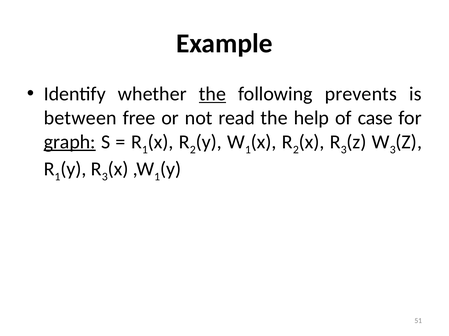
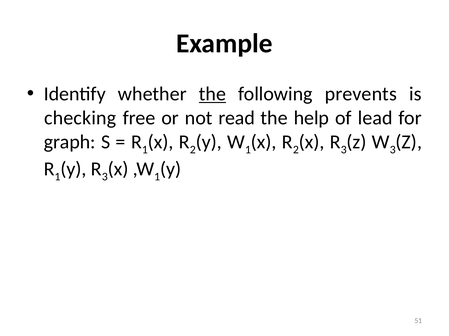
between: between -> checking (80, 118)
case: case -> lead (375, 118)
graph underline: present -> none (70, 142)
